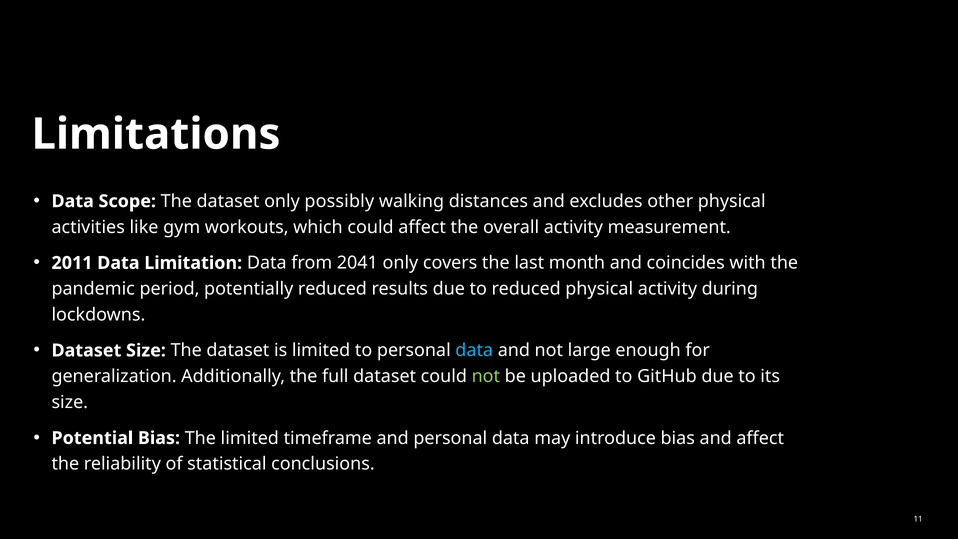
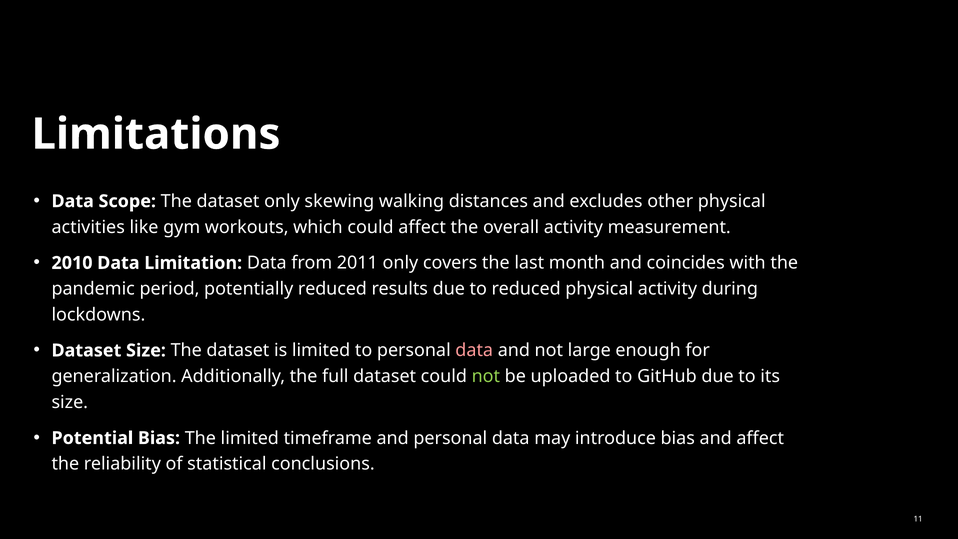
possibly: possibly -> skewing (339, 201)
2011: 2011 -> 2010 (72, 263)
2041: 2041 -> 2011 (357, 263)
data colour: light blue -> pink (474, 350)
